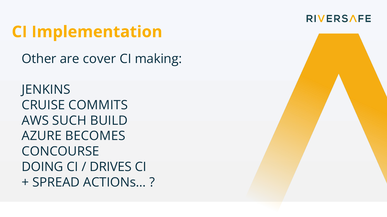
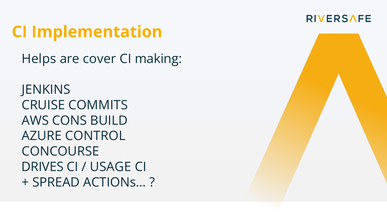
Other: Other -> Helps (39, 59)
SUCH: SUCH -> CONS (70, 121)
BECOMES: BECOMES -> CONTROL (95, 136)
DOING: DOING -> DRIVES (43, 167)
DRIVES: DRIVES -> USAGE (111, 167)
